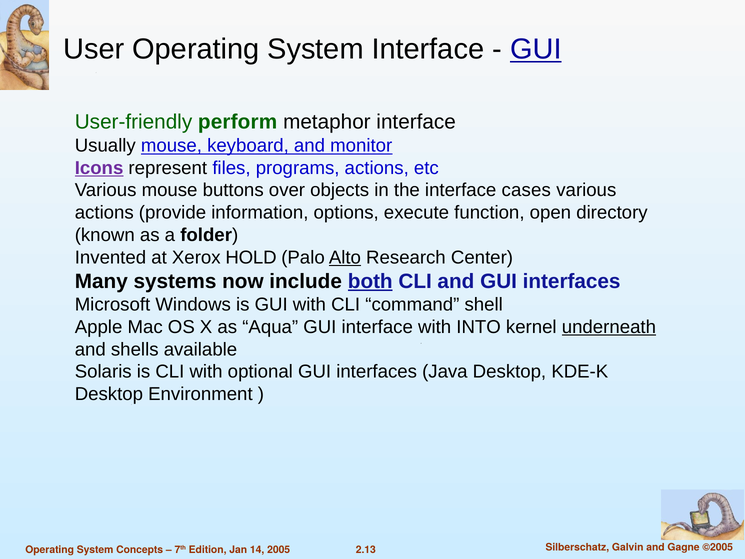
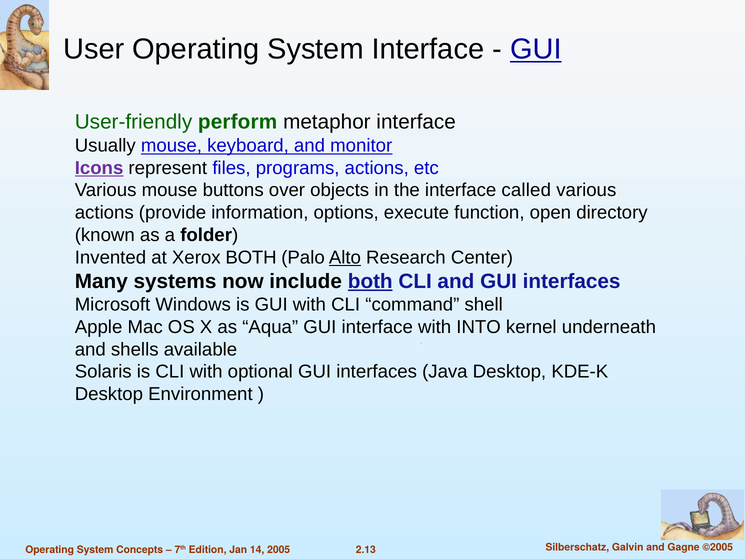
cases: cases -> called (526, 190)
Xerox HOLD: HOLD -> BOTH (251, 257)
underneath underline: present -> none (609, 327)
